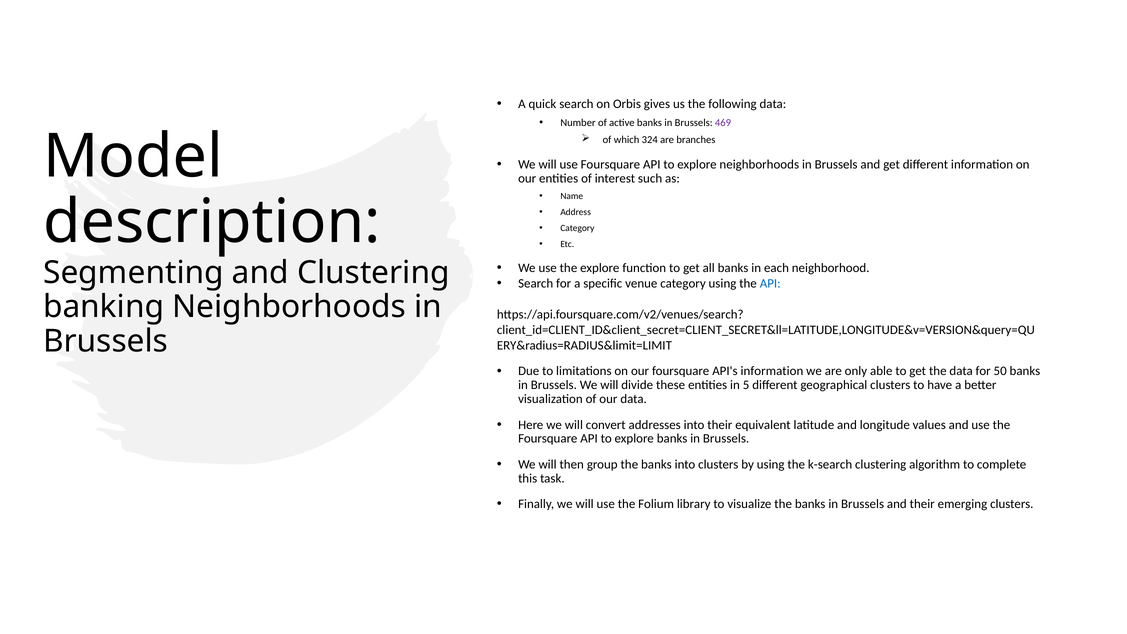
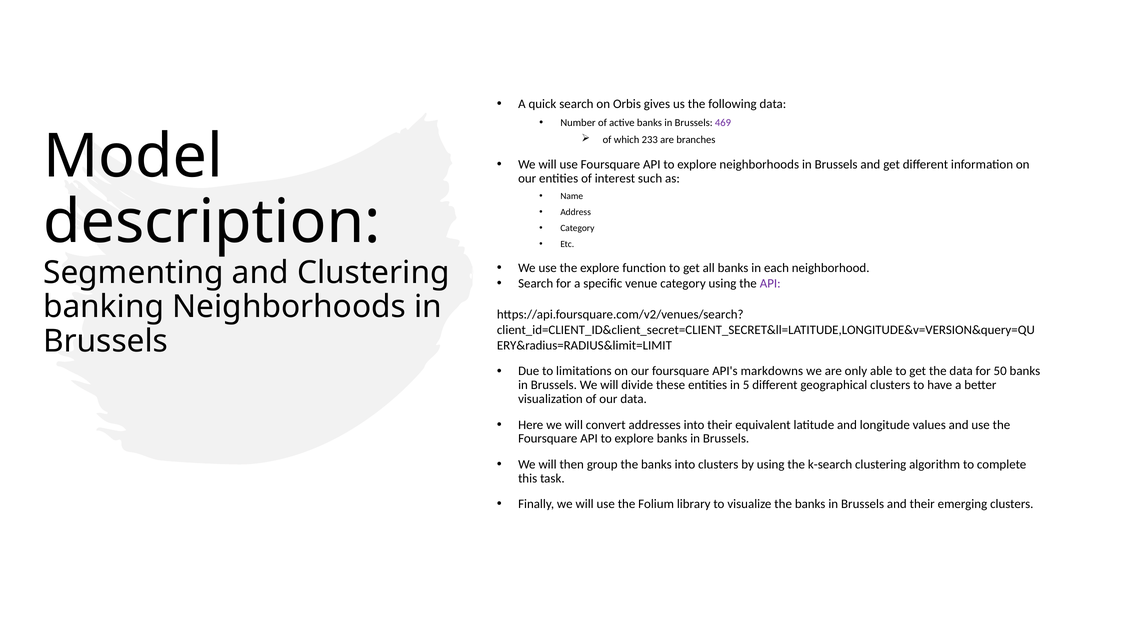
324: 324 -> 233 (650, 140)
API colour: blue -> purple (770, 284)
API's information: information -> markdowns (772, 371)
